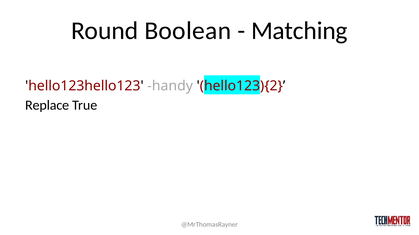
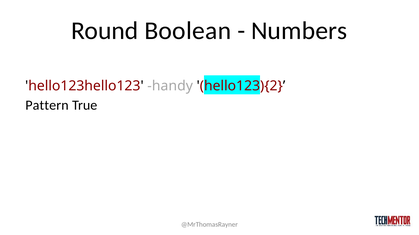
Matching: Matching -> Numbers (299, 31)
Replace: Replace -> Pattern (47, 106)
